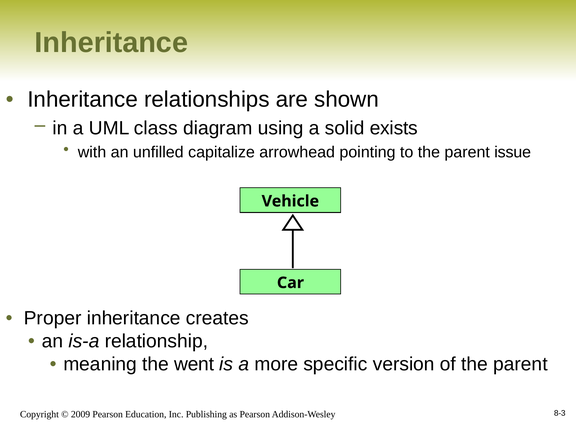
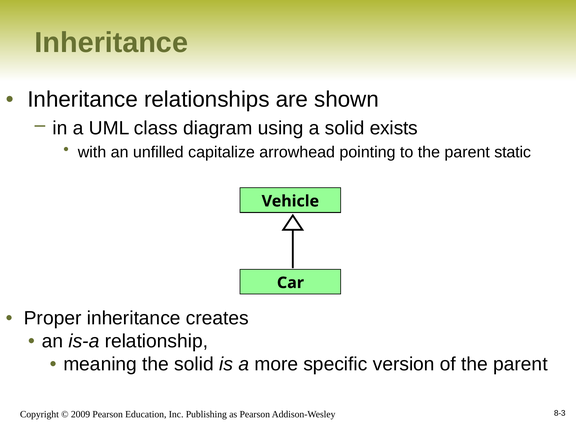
issue: issue -> static (513, 152)
the went: went -> solid (194, 364)
